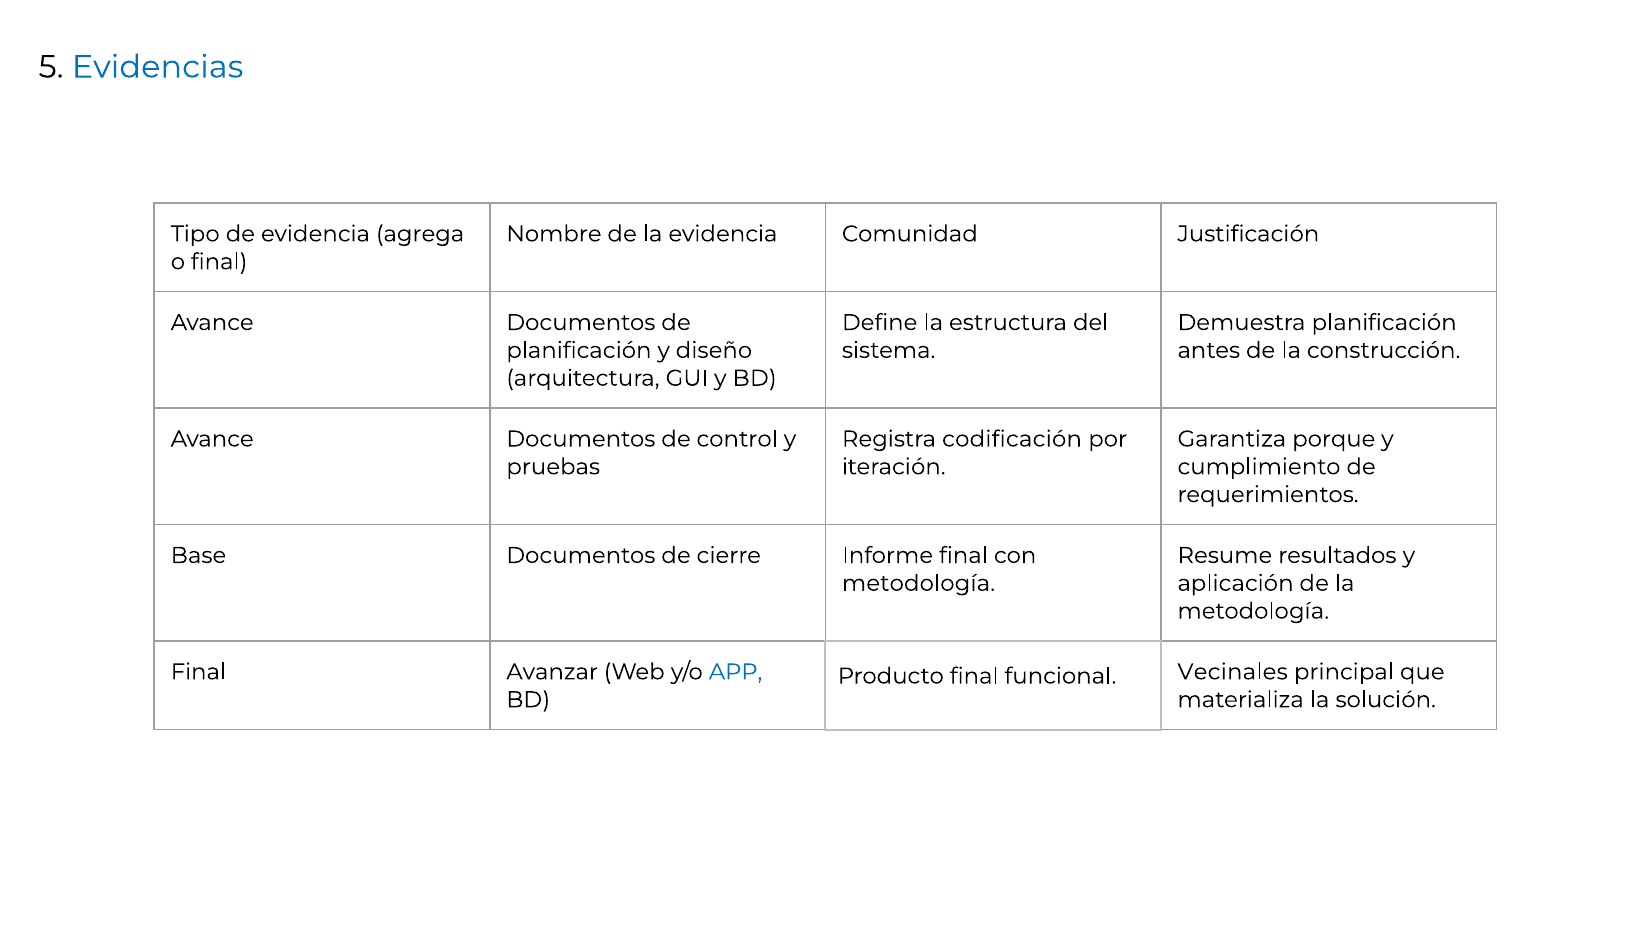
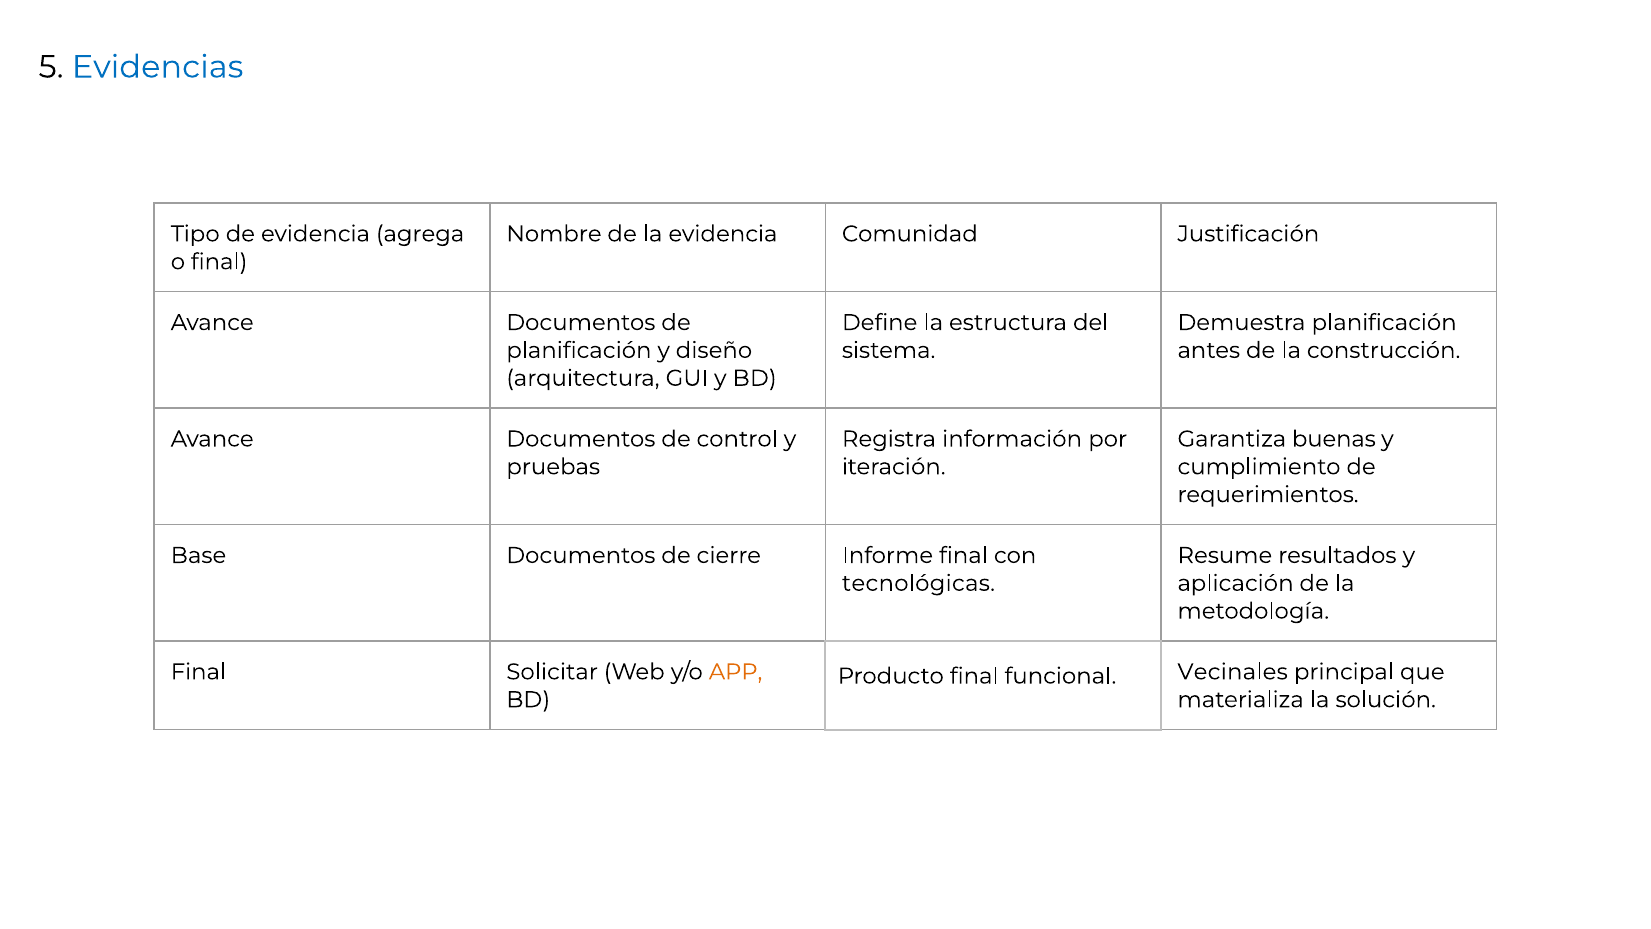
codificación: codificación -> información (1012, 439)
porque: porque -> buenas (1334, 439)
metodología: metodología -> tecnológicas (918, 583)
Avanzar: Avanzar -> Solicitar (552, 672)
APP colour: blue -> orange (736, 672)
